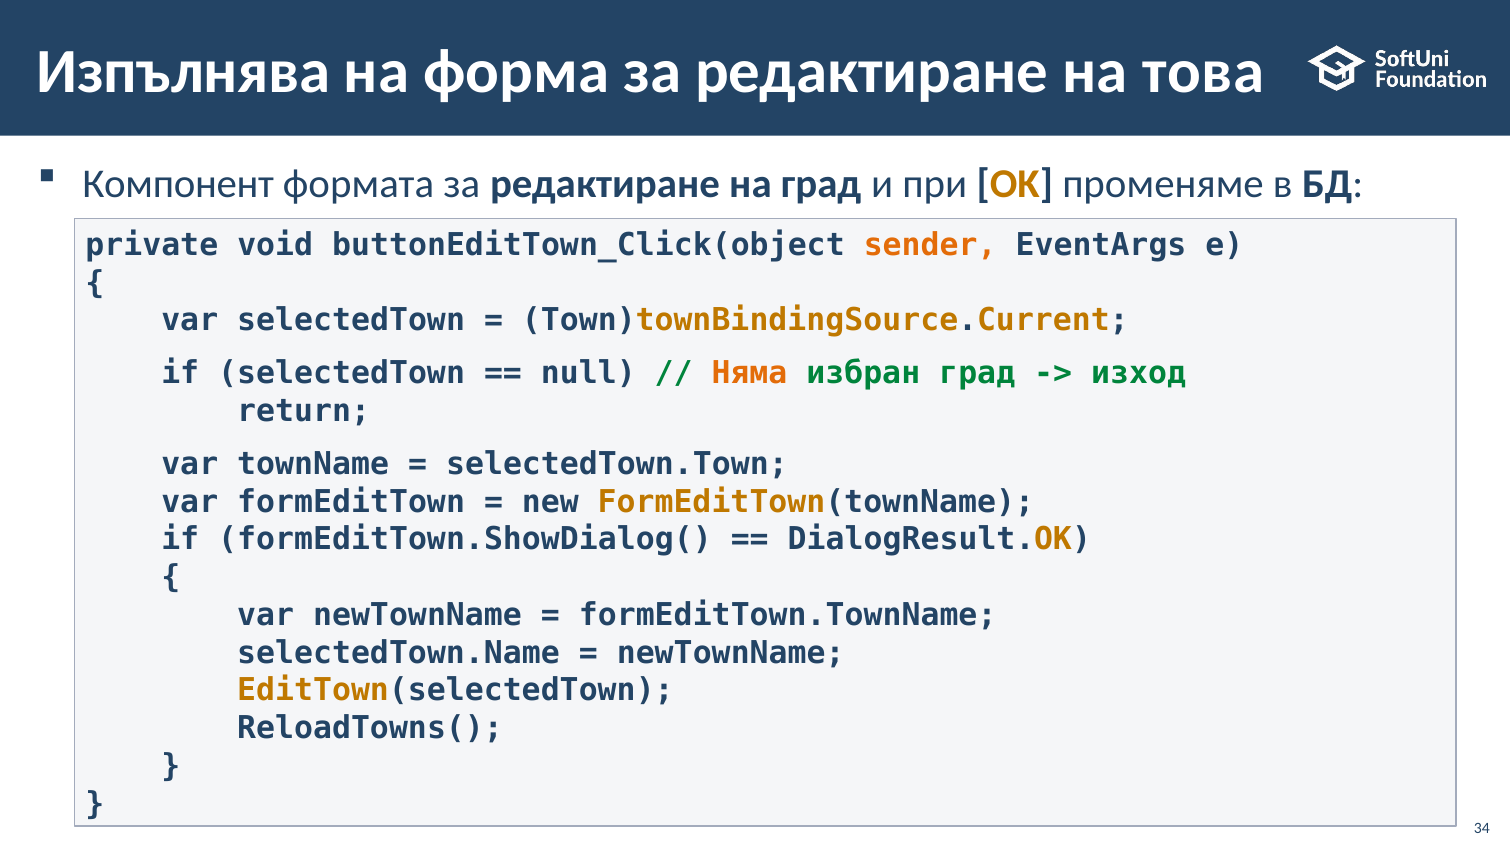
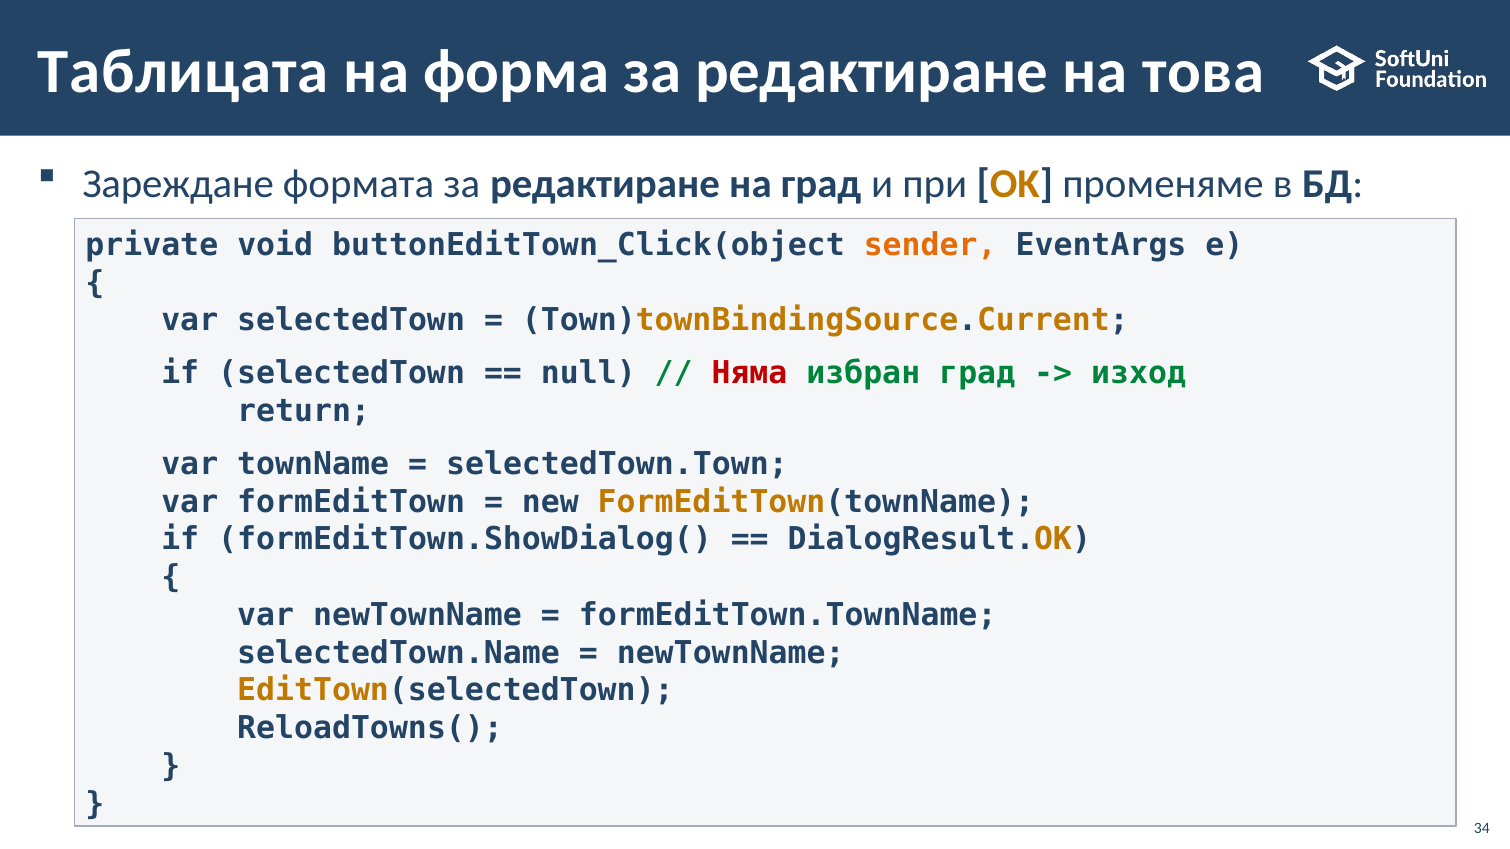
Изпълнява: Изпълнява -> Таблицата (183, 71)
Компонент: Компонент -> Зареждане (178, 184)
Няма colour: orange -> red (749, 373)
